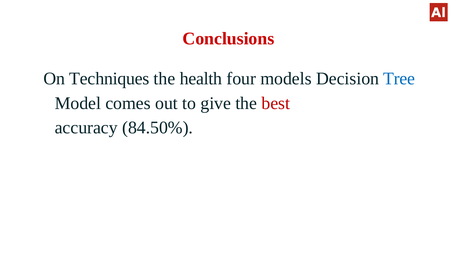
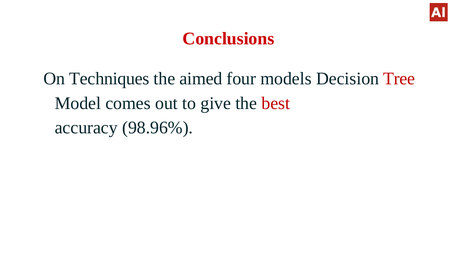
health: health -> aimed (201, 79)
Tree colour: blue -> red (399, 79)
84.50%: 84.50% -> 98.96% (158, 128)
